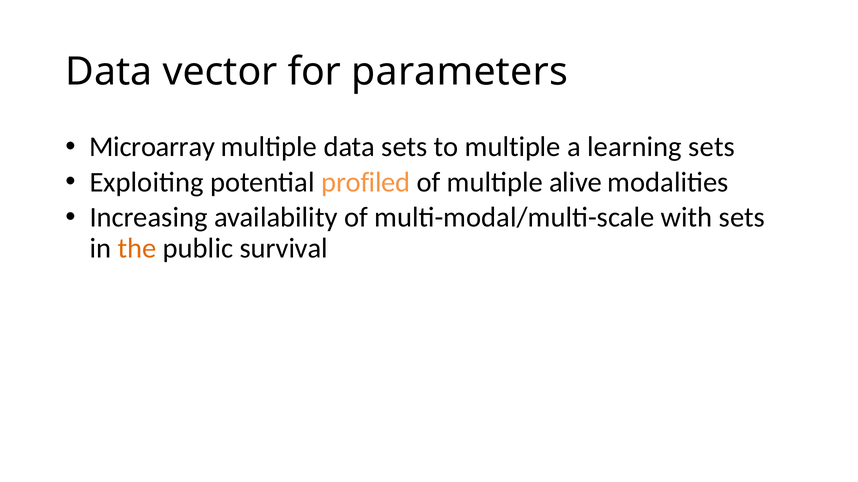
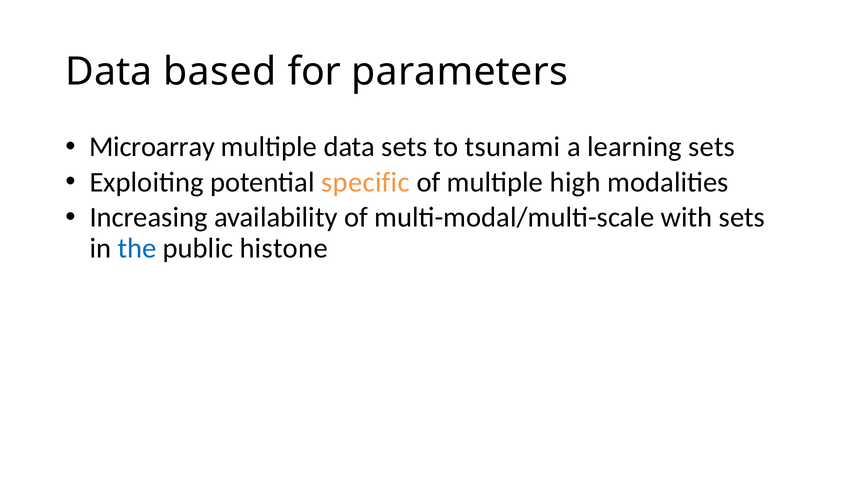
vector: vector -> based (220, 72)
to multiple: multiple -> tsunami (513, 147)
profiled: profiled -> specific (366, 182)
alive: alive -> high (575, 182)
the colour: orange -> blue (137, 249)
survival: survival -> histone (284, 249)
